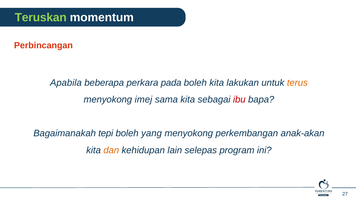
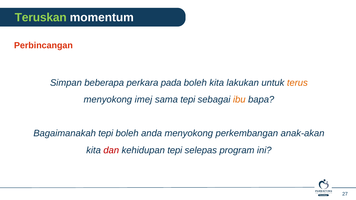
Apabila: Apabila -> Simpan (66, 83)
sama kita: kita -> tepi (188, 100)
ibu colour: red -> orange (239, 100)
yang: yang -> anda (152, 133)
dan colour: orange -> red (111, 150)
kehidupan lain: lain -> tepi (175, 150)
